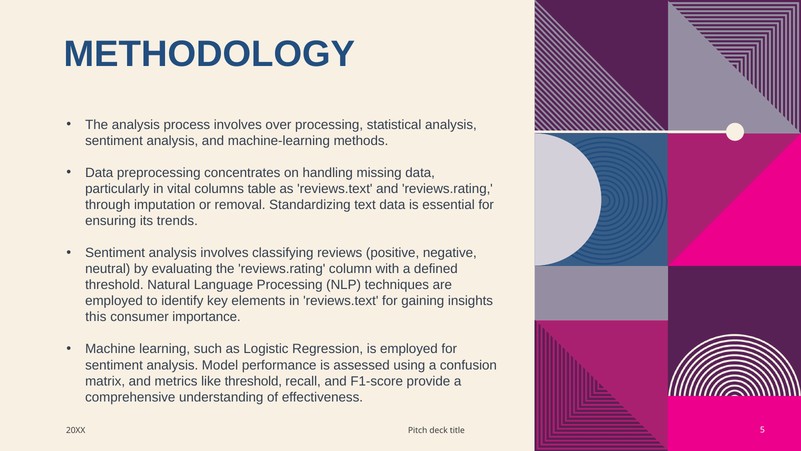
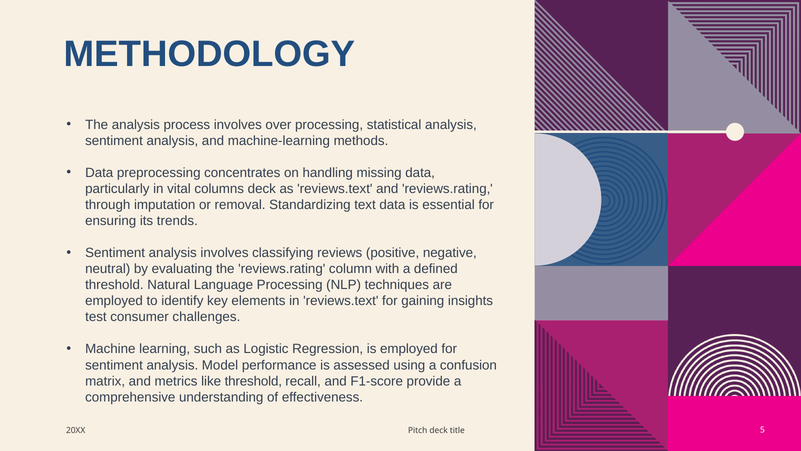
columns table: table -> deck (262, 189)
this: this -> test (96, 317)
importance: importance -> challenges (206, 317)
